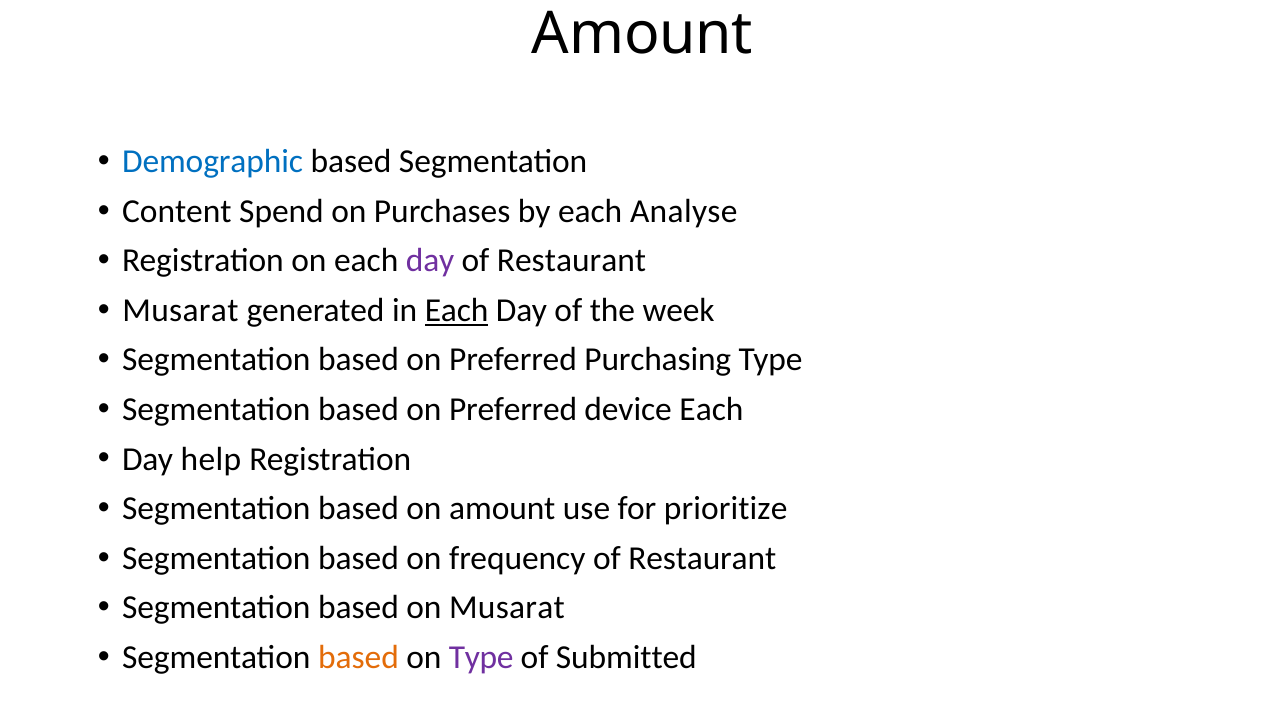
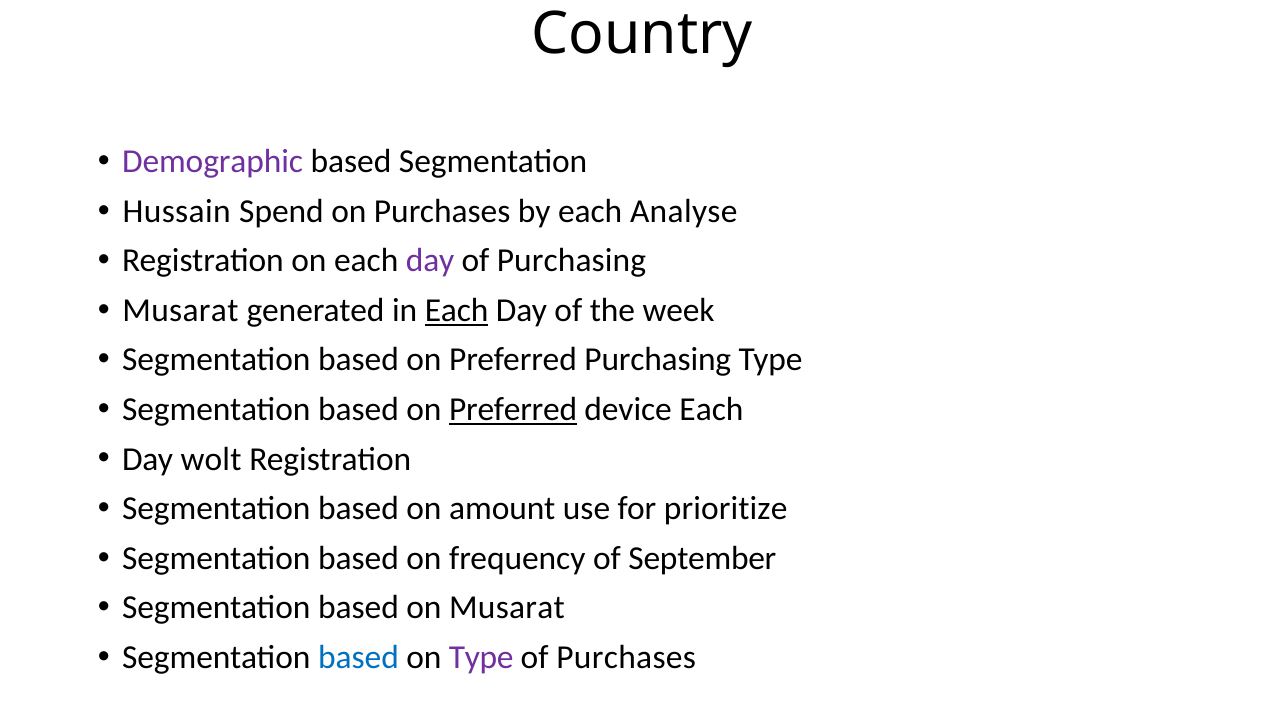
Amount: Amount -> Country (642, 34)
Demographic colour: blue -> purple (213, 162)
Content: Content -> Hussain (177, 211)
Restaurant: Restaurant -> Purchasing (571, 261)
Preferred underline: none -> present (513, 409)
help: help -> wolt (211, 459)
frequency of Restaurant: Restaurant -> September (702, 558)
based colour: orange -> blue (358, 657)
of Submitted: Submitted -> Purchases (626, 657)
